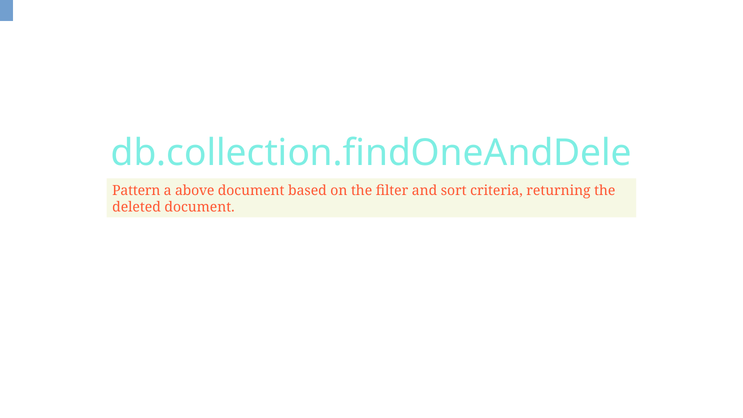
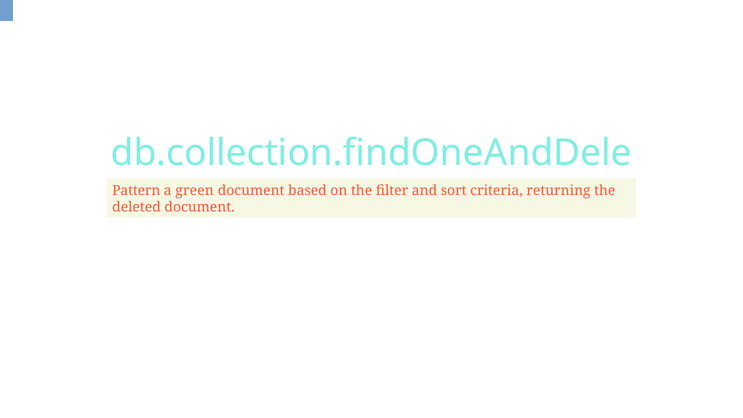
above: above -> green (195, 190)
